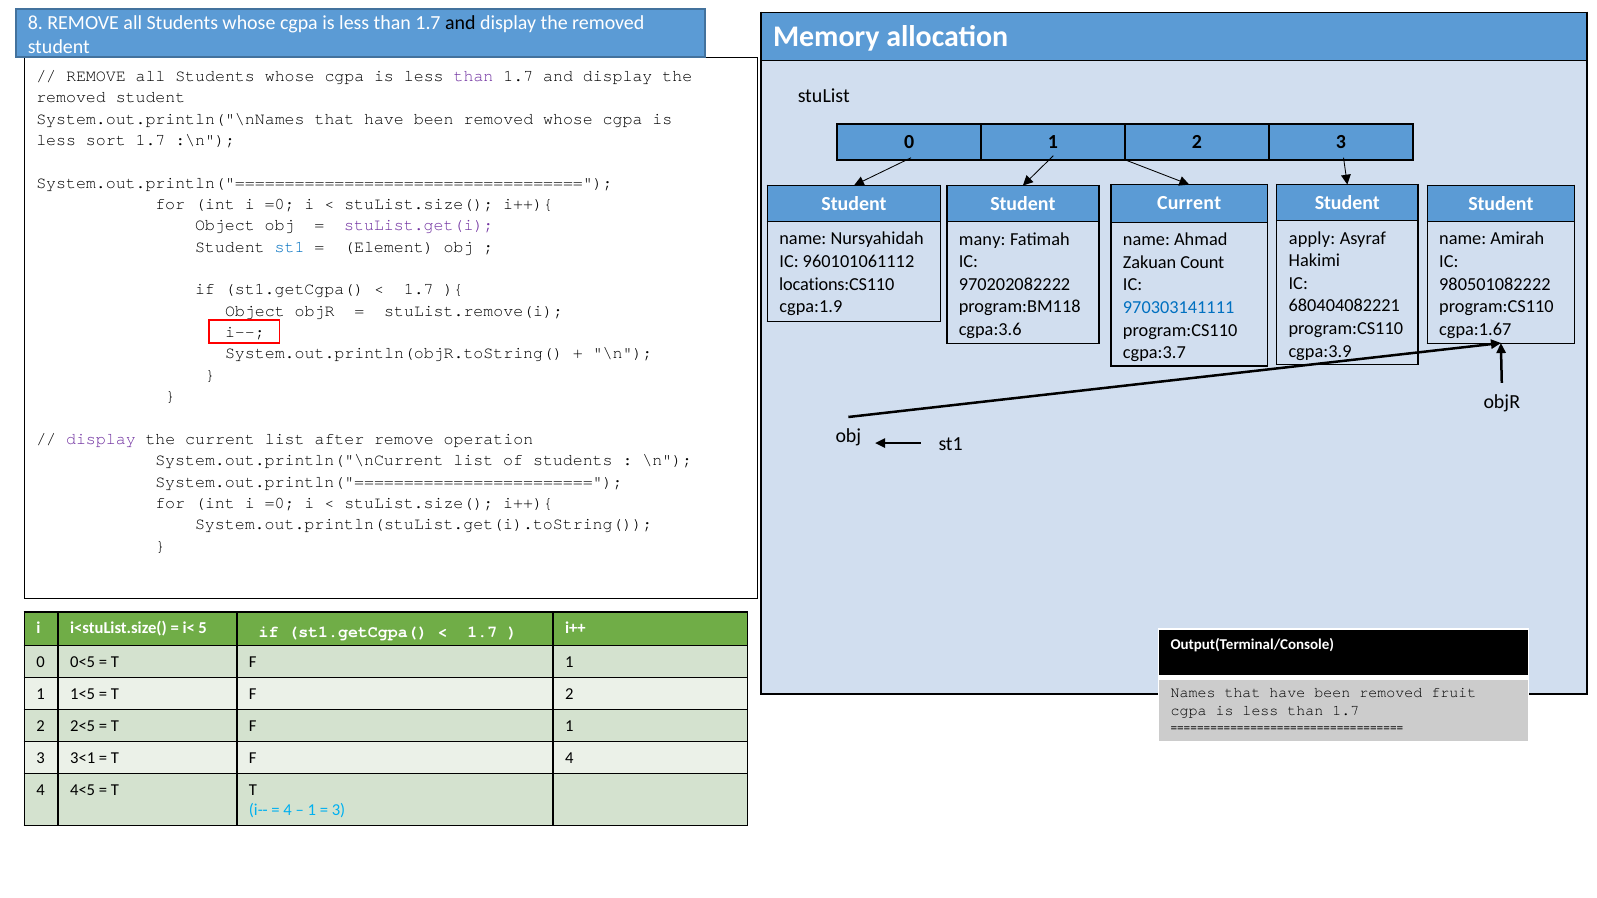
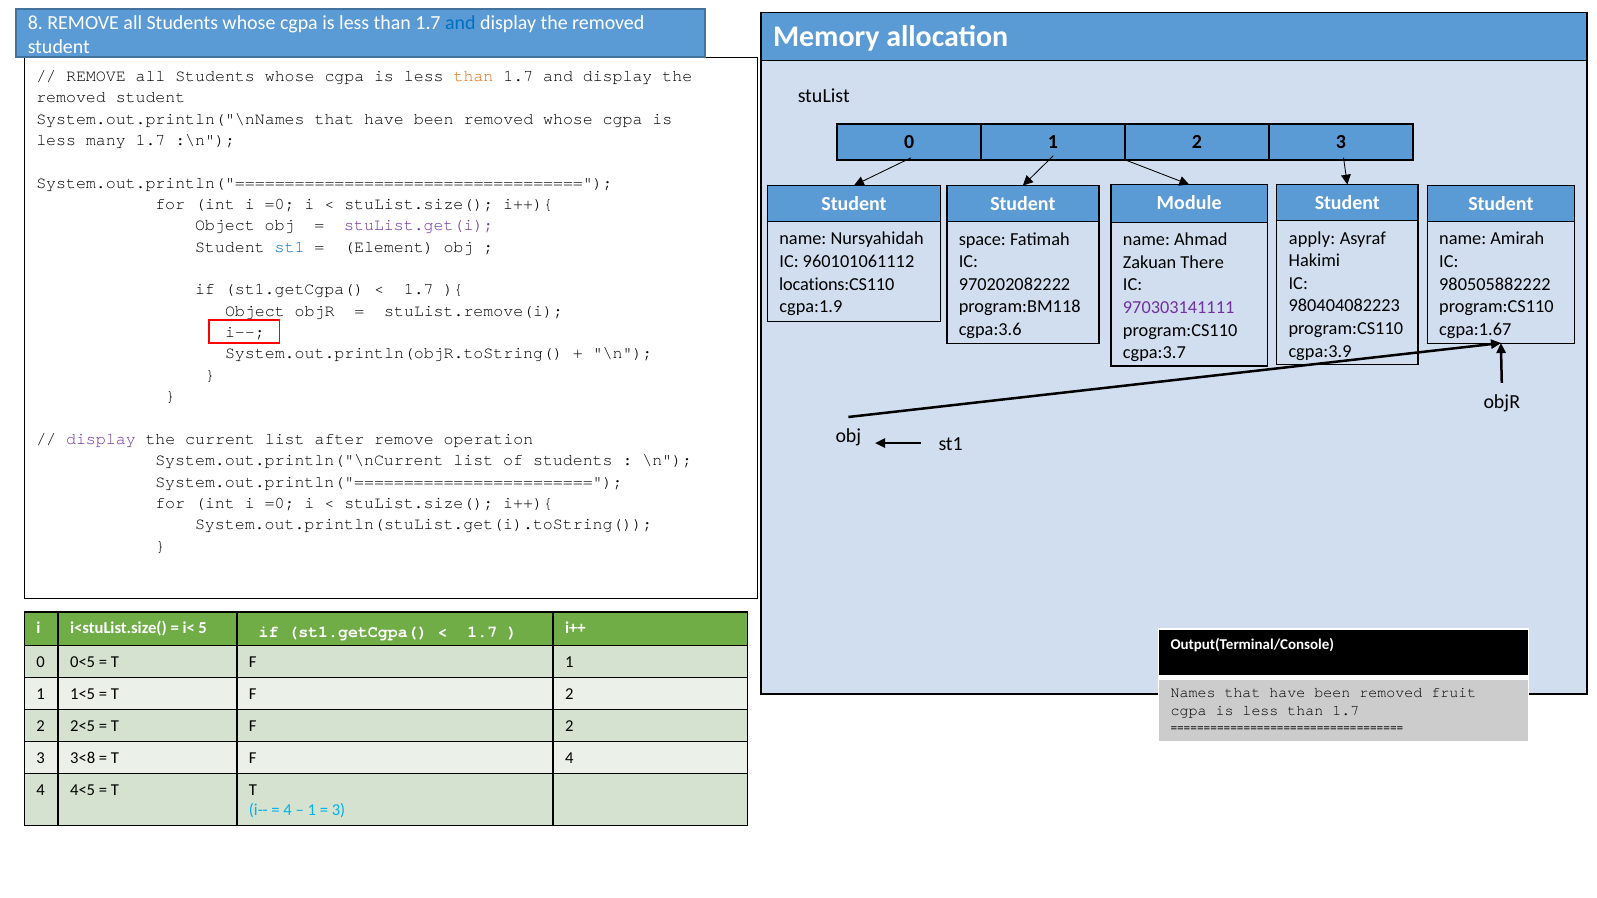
and colour: black -> blue (460, 23)
than colour: purple -> orange (474, 76)
sort: sort -> many (106, 140)
Current: Current -> Module (1189, 203)
many: many -> space (982, 239)
Count: Count -> There (1202, 262)
980501082222: 980501082222 -> 980505882222 (1495, 284)
680404082221: 680404082221 -> 980404082223 (1344, 306)
970303141111 colour: blue -> purple (1179, 308)
1: 1 -> 2 (569, 726)
3<1: 3<1 -> 3<8 (83, 758)
